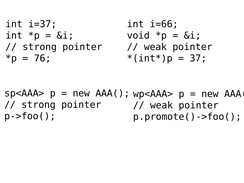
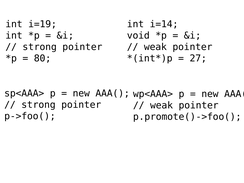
i=37: i=37 -> i=19 (42, 24)
i=66: i=66 -> i=14 (164, 24)
76: 76 -> 80 (42, 58)
37: 37 -> 27 (198, 58)
